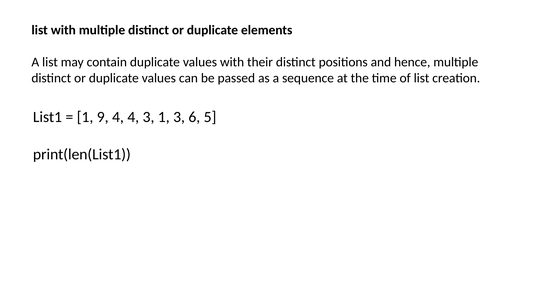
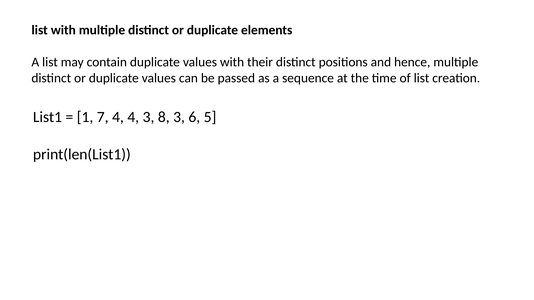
9: 9 -> 7 (103, 117)
3 1: 1 -> 8 (164, 117)
